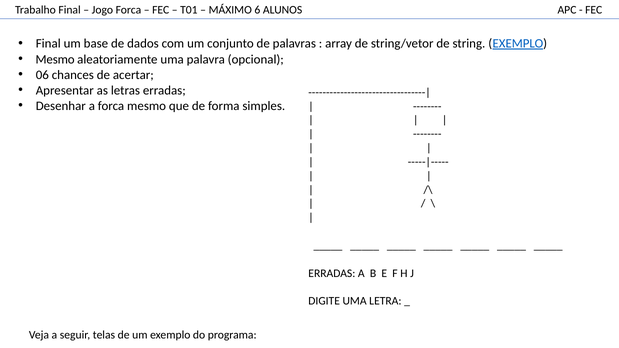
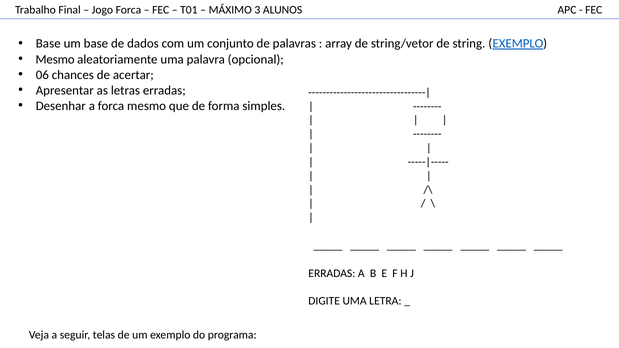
6: 6 -> 3 (257, 10)
Final: Final -> Base (48, 44)
